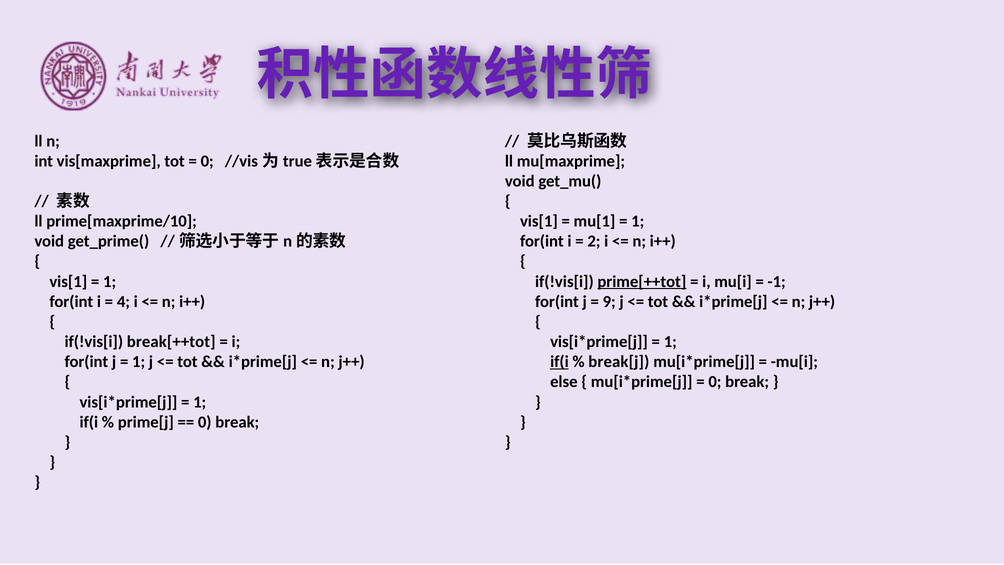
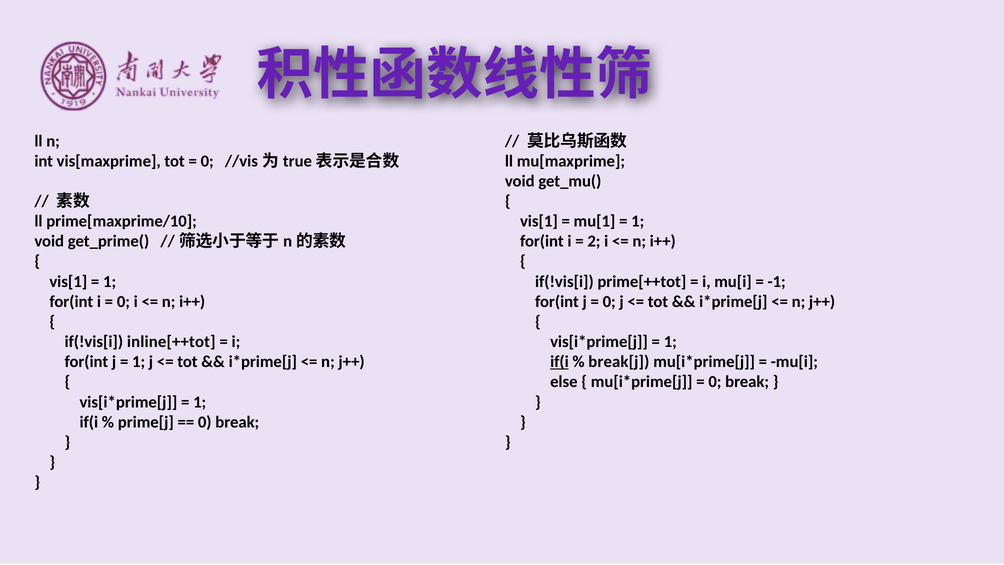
prime[++tot underline: present -> none (642, 281)
4: 4 -> 0 (123, 301)
9: 9 -> 0 (609, 301)
break[++tot: break[++tot -> inline[++tot (171, 342)
